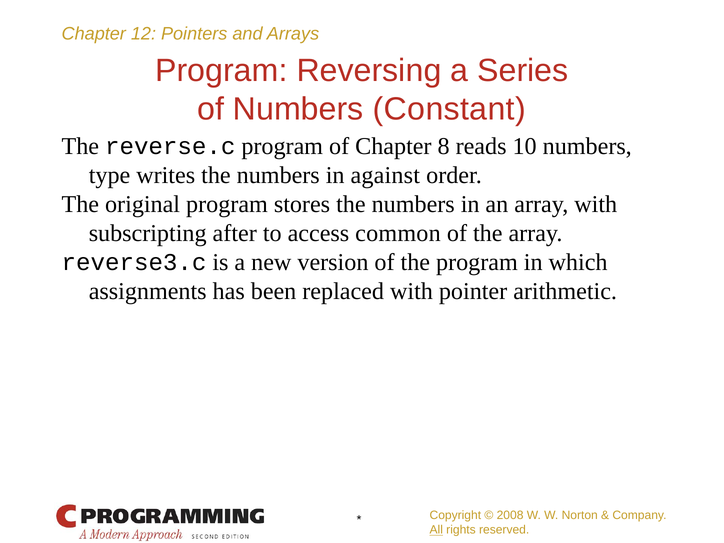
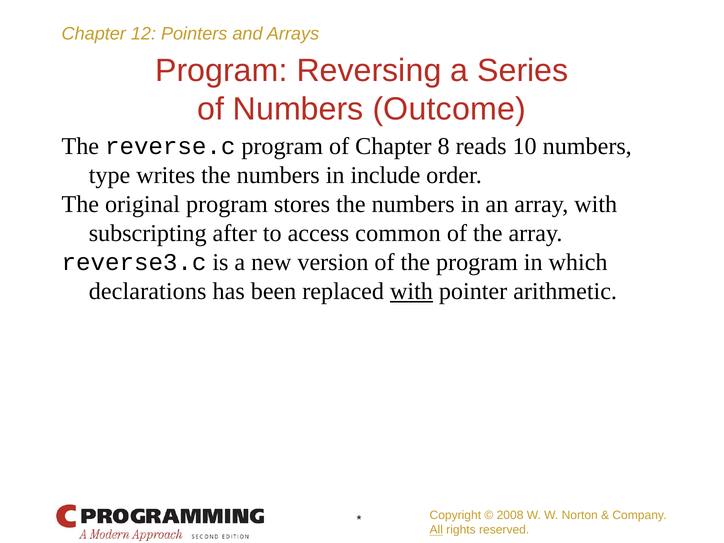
Constant: Constant -> Outcome (449, 109)
against: against -> include (385, 175)
assignments: assignments -> declarations (148, 291)
with underline: none -> present (411, 291)
